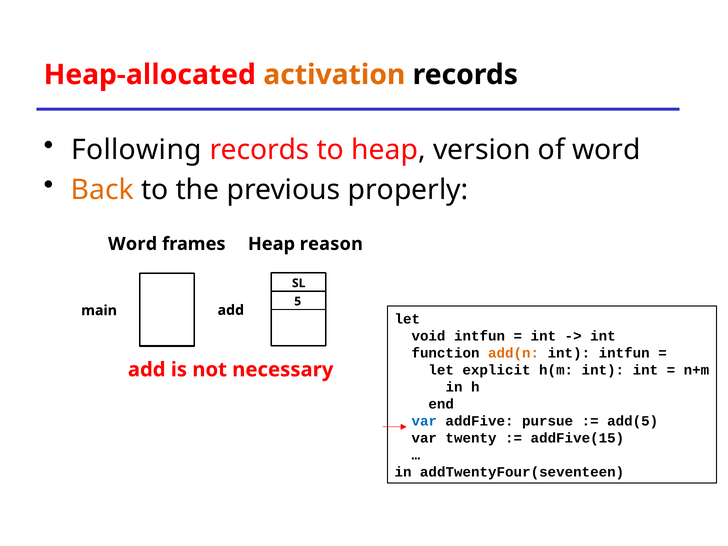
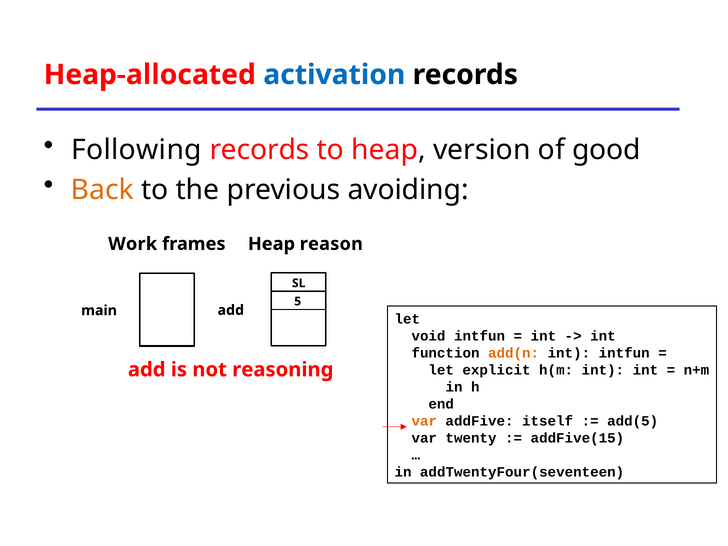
activation colour: orange -> blue (334, 75)
of word: word -> good (606, 150)
properly: properly -> avoiding (408, 190)
Word: Word -> Work (133, 244)
necessary: necessary -> reasoning (283, 370)
var colour: blue -> orange (424, 421)
pursue: pursue -> itself (548, 421)
